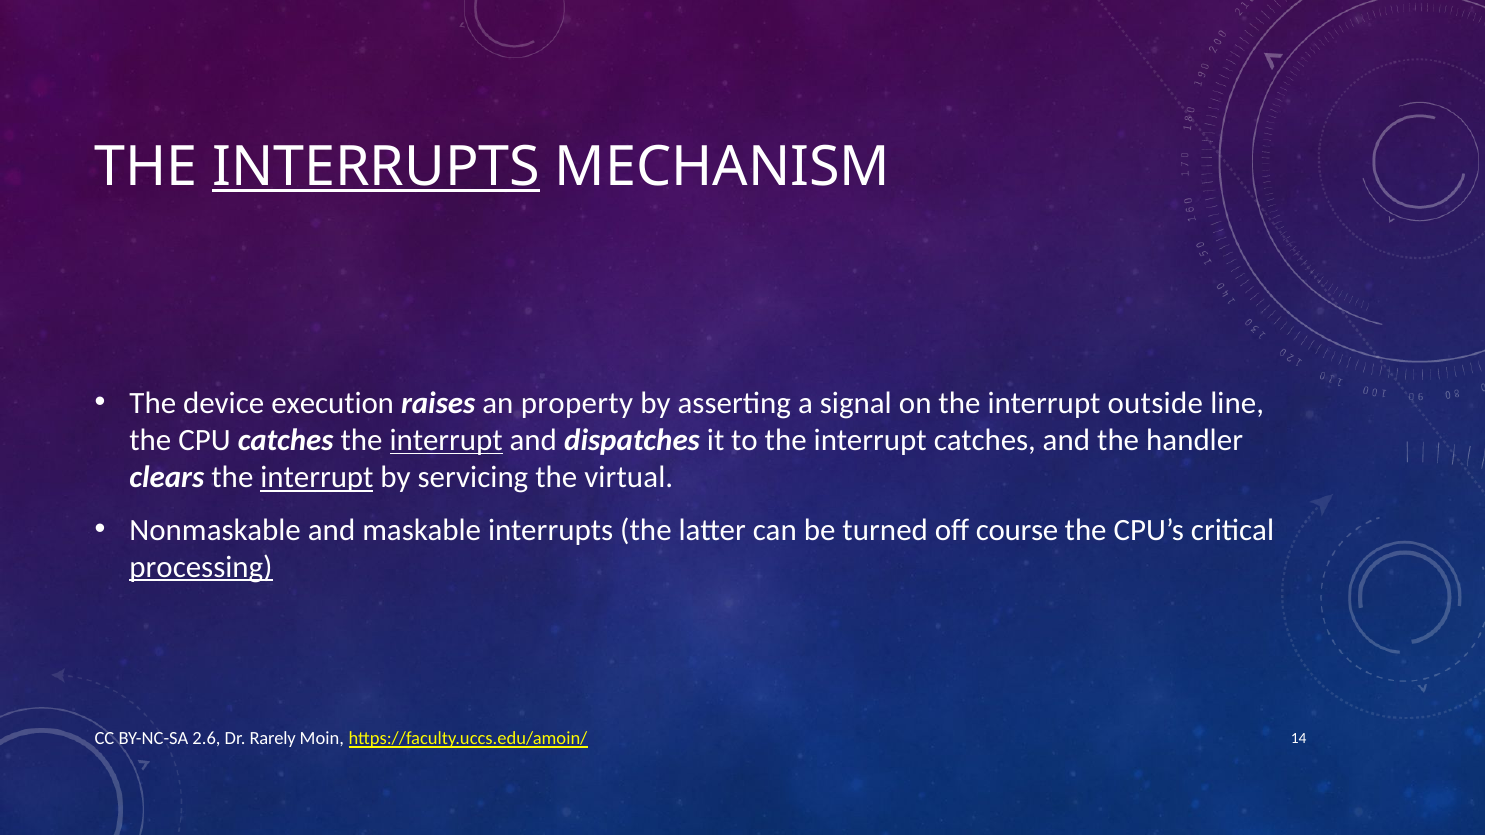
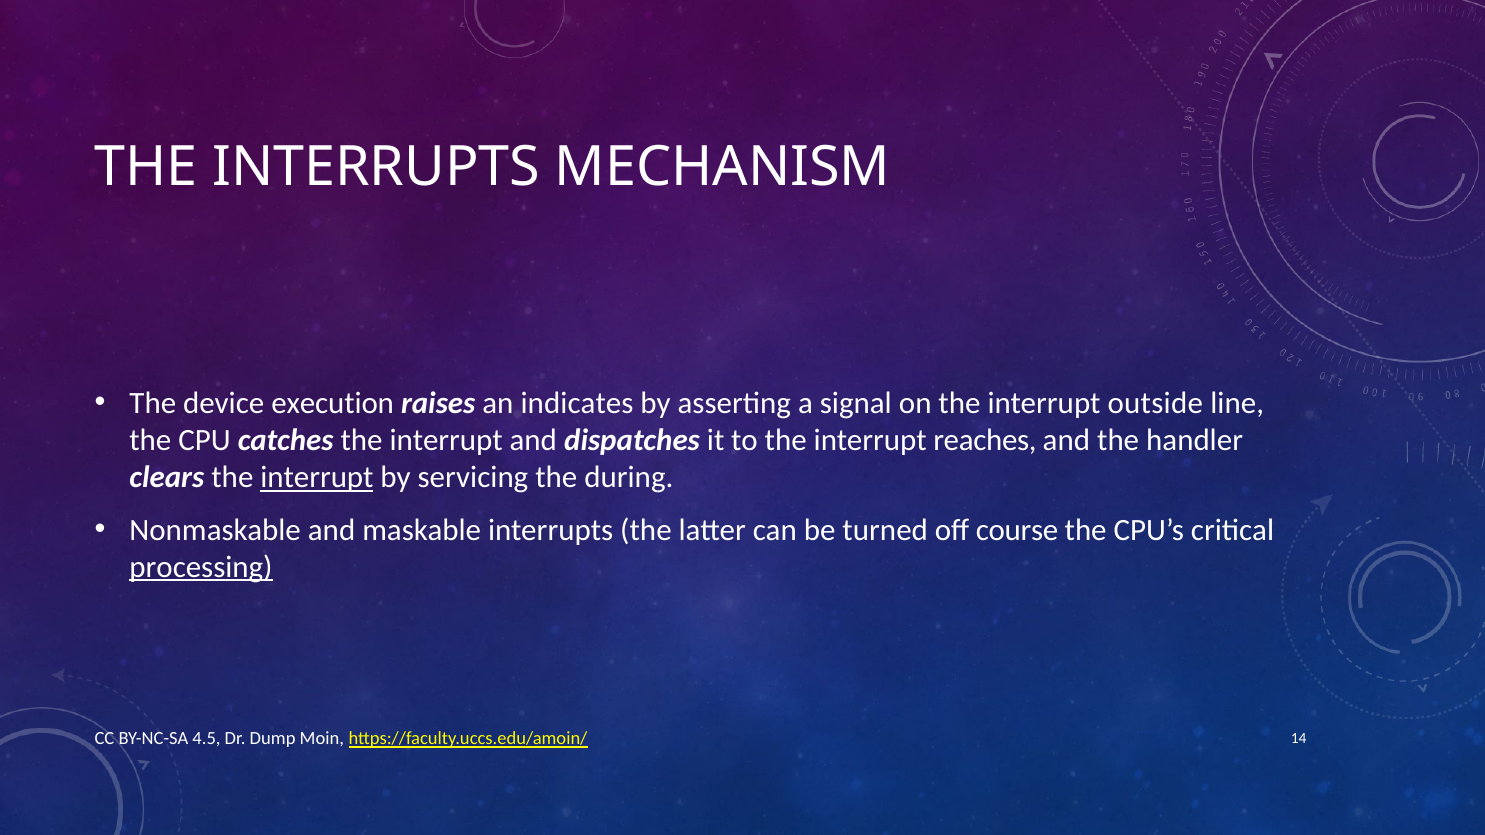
INTERRUPTS underline: present -> none (376, 167)
property: property -> indicates (577, 403)
interrupt underline: present -> none (446, 440)
interrupt catches: catches -> reaches (985, 440)
virtual: virtual -> during (629, 478)
2.6: 2.6 -> 4.5 (207, 739)
Rarely: Rarely -> Dump (273, 739)
